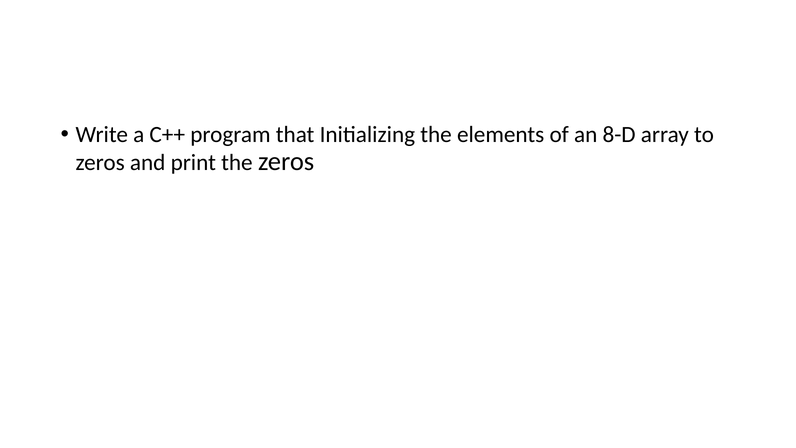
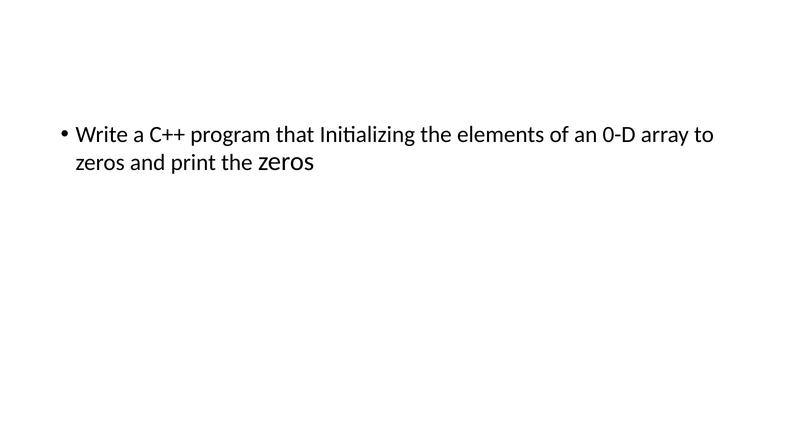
8-D: 8-D -> 0-D (619, 135)
